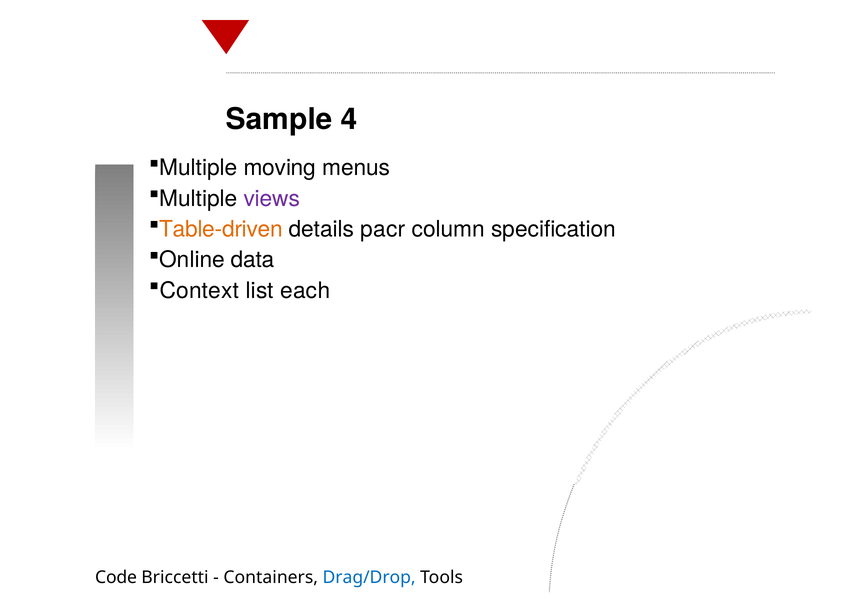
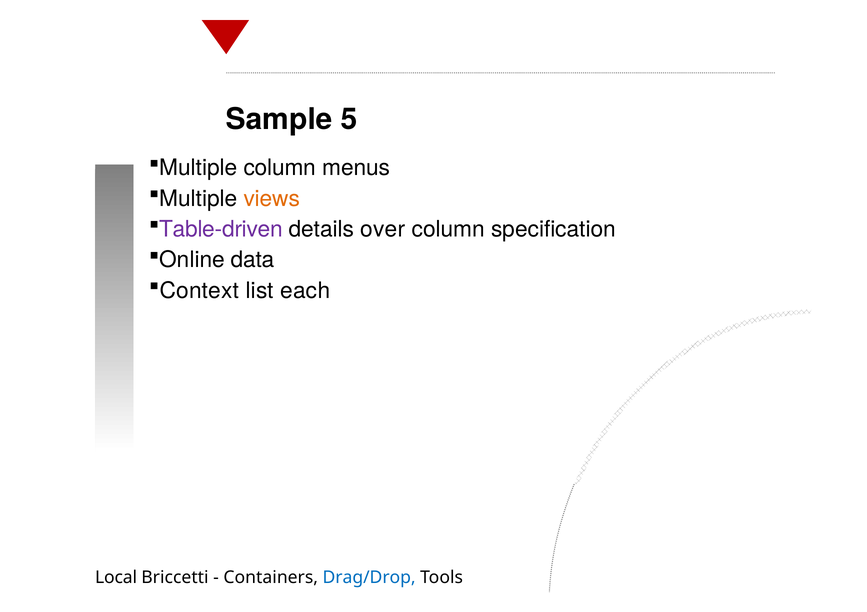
4: 4 -> 5 (349, 119)
Multiple moving: moving -> column (280, 168)
views colour: purple -> orange (272, 199)
Table-driven colour: orange -> purple (221, 229)
pacr: pacr -> over (383, 229)
Code: Code -> Local (116, 578)
